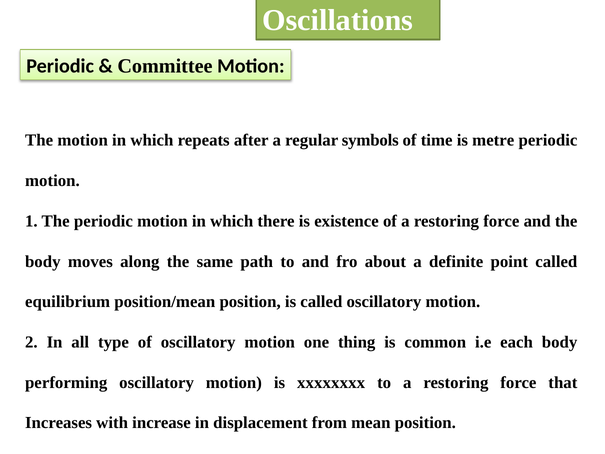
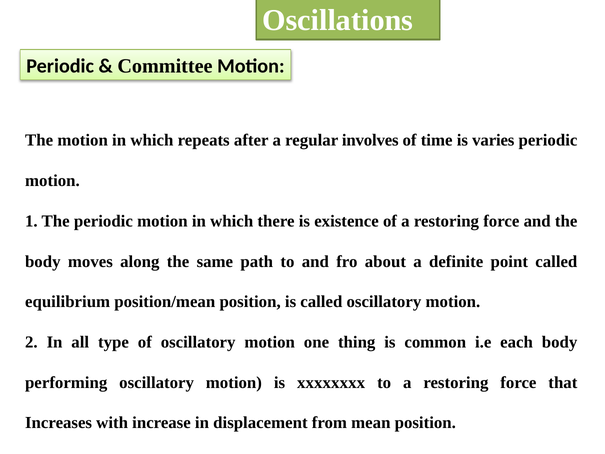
symbols: symbols -> involves (370, 140)
metre: metre -> varies (493, 140)
